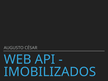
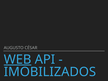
WEB underline: none -> present (18, 59)
